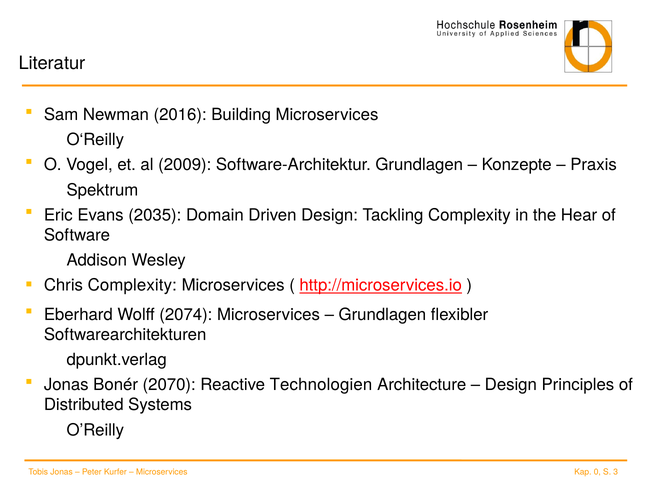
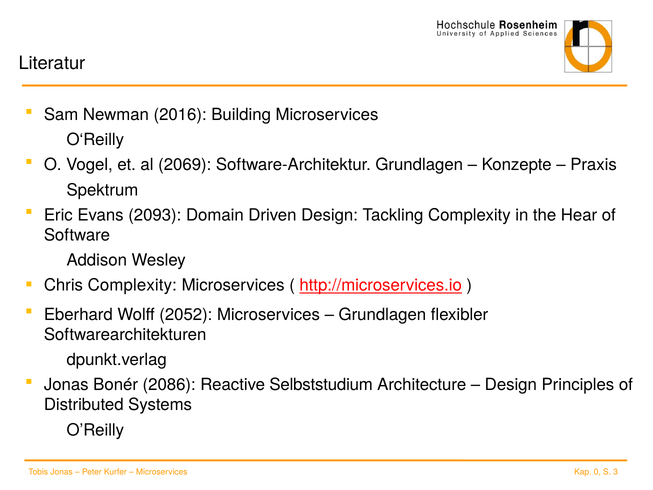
2009: 2009 -> 2069 (185, 165)
2035: 2035 -> 2093 (155, 215)
2074: 2074 -> 2052 (186, 314)
2070: 2070 -> 2086 (169, 385)
Technologien: Technologien -> Selbststudium (321, 385)
